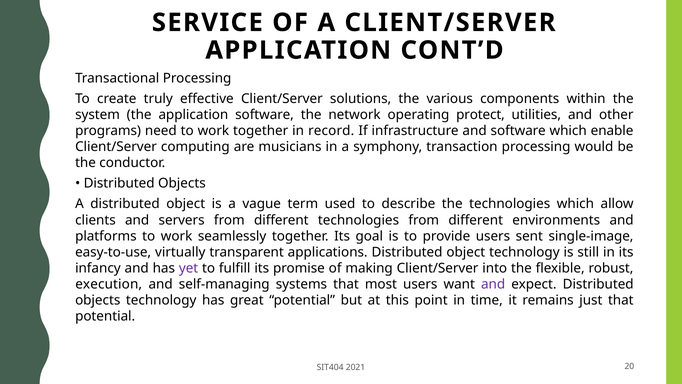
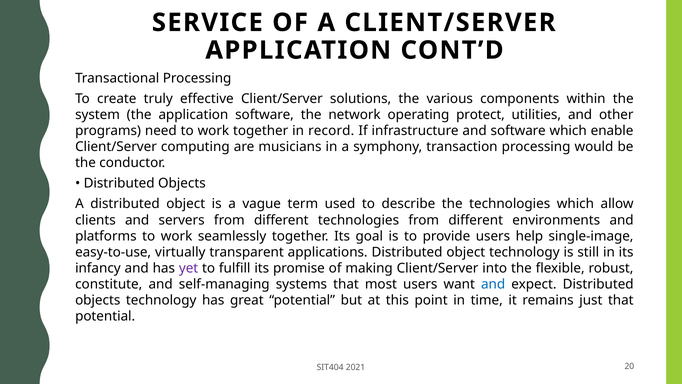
sent: sent -> help (529, 236)
execution: execution -> constitute (109, 284)
and colour: purple -> blue (493, 284)
